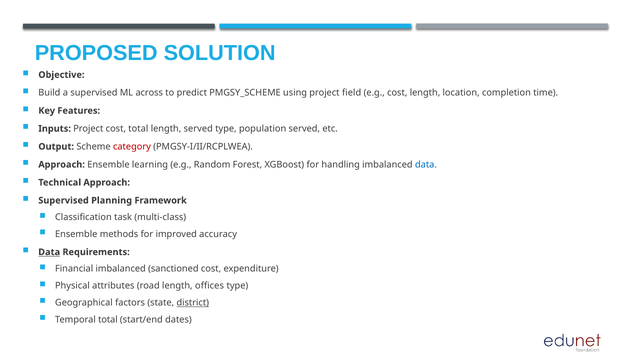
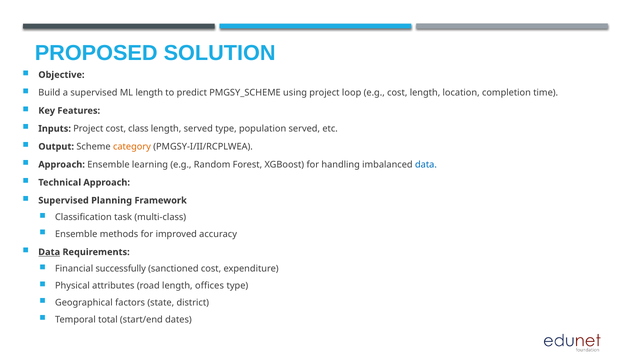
ML across: across -> length (149, 93)
field: field -> loop (352, 93)
cost total: total -> class (138, 129)
category colour: red -> orange (132, 147)
Financial imbalanced: imbalanced -> successfully (121, 269)
district underline: present -> none (193, 303)
